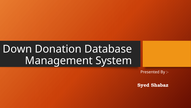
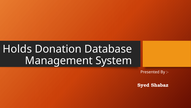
Down: Down -> Holds (17, 49)
